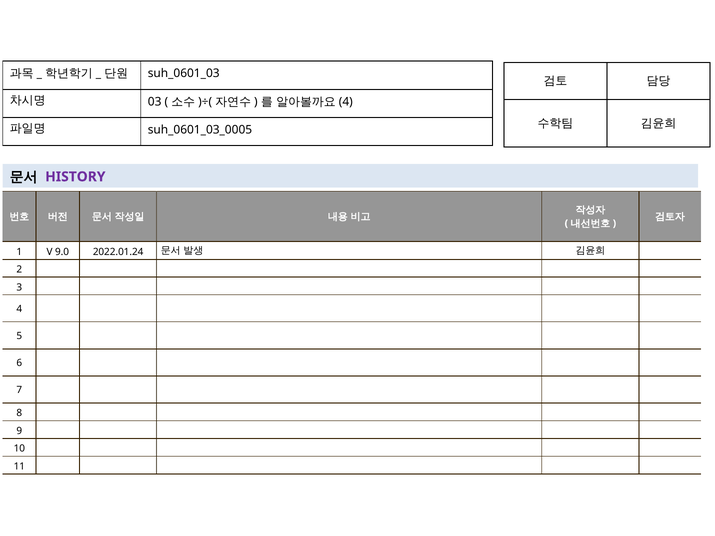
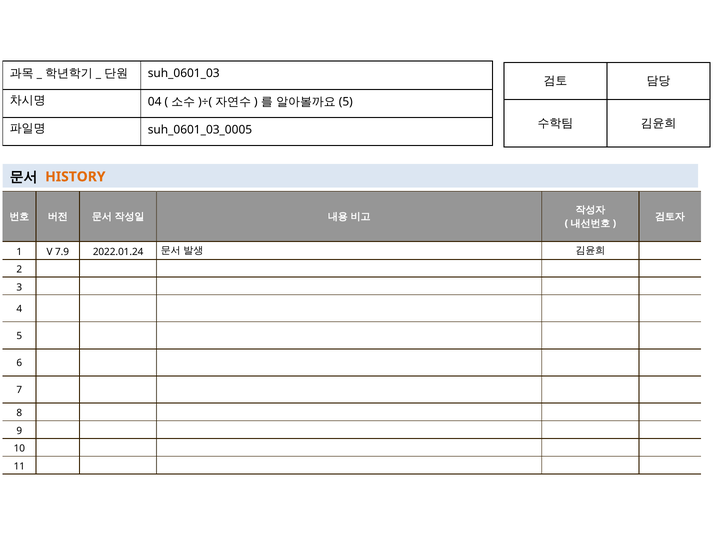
03: 03 -> 04 (155, 102)
4: 4 -> 5 (346, 102)
HISTORY colour: purple -> orange (75, 177)
9.0: 9.0 -> 7.9 (62, 252)
